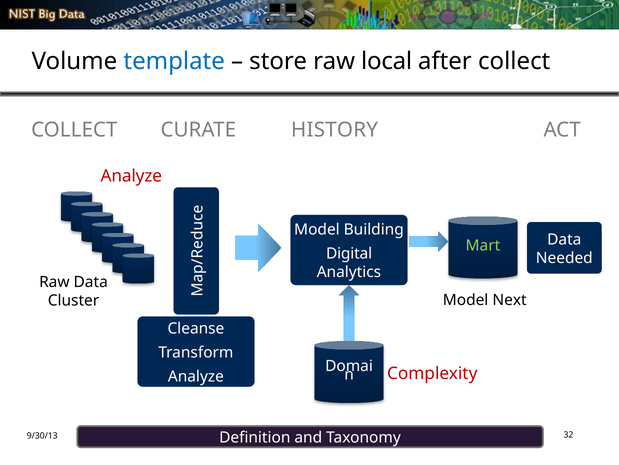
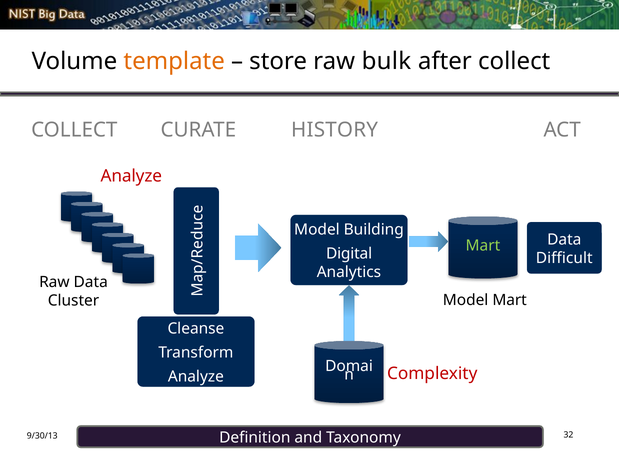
template colour: blue -> orange (174, 61)
local: local -> bulk (386, 61)
Needed: Needed -> Difficult (564, 258)
Model Next: Next -> Mart (510, 299)
